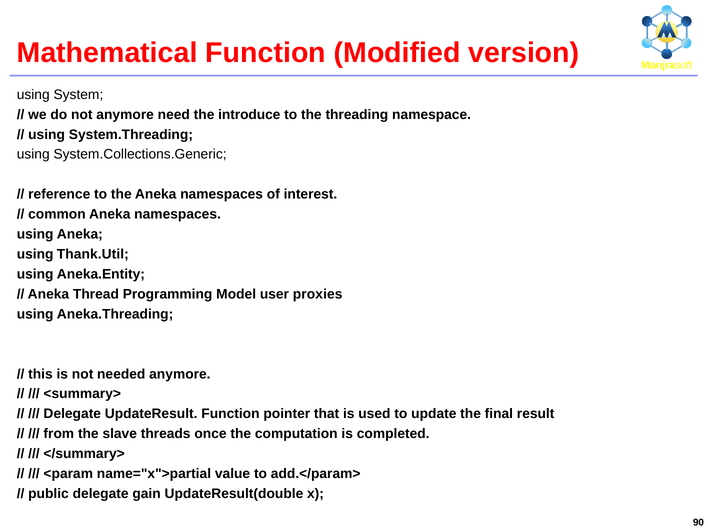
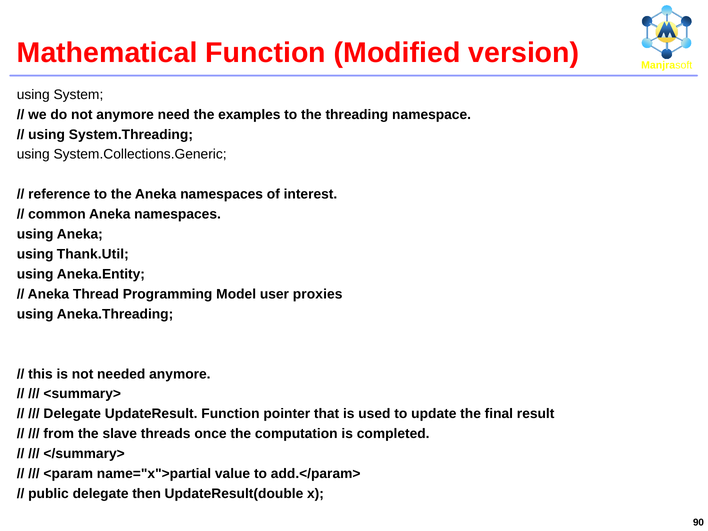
introduce: introduce -> examples (249, 115)
gain: gain -> then (147, 494)
